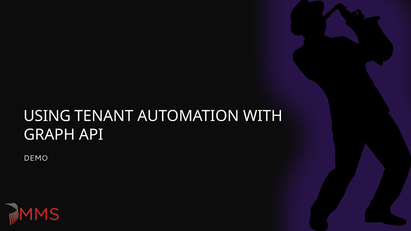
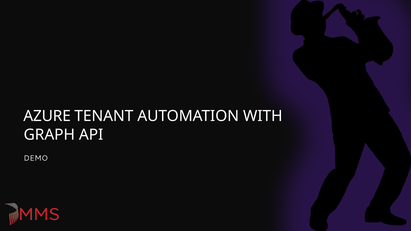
USING: USING -> AZURE (47, 116)
